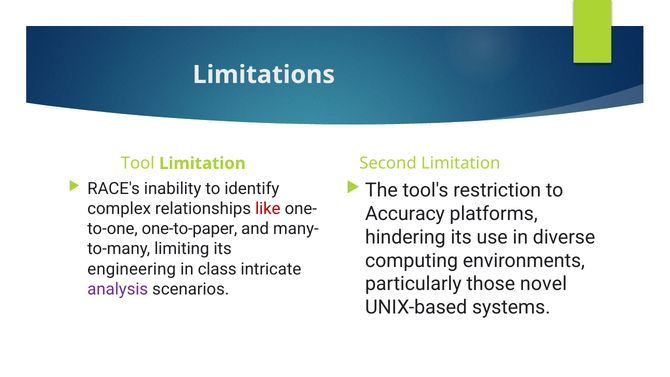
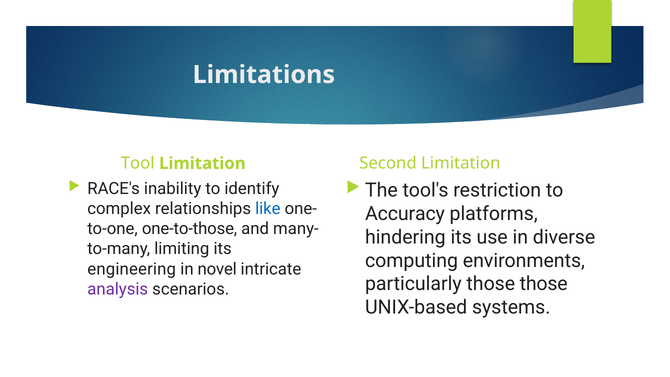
like colour: red -> blue (268, 209)
one-to-paper: one-to-paper -> one-to-those (190, 229)
class: class -> novel (217, 269)
those novel: novel -> those (544, 284)
